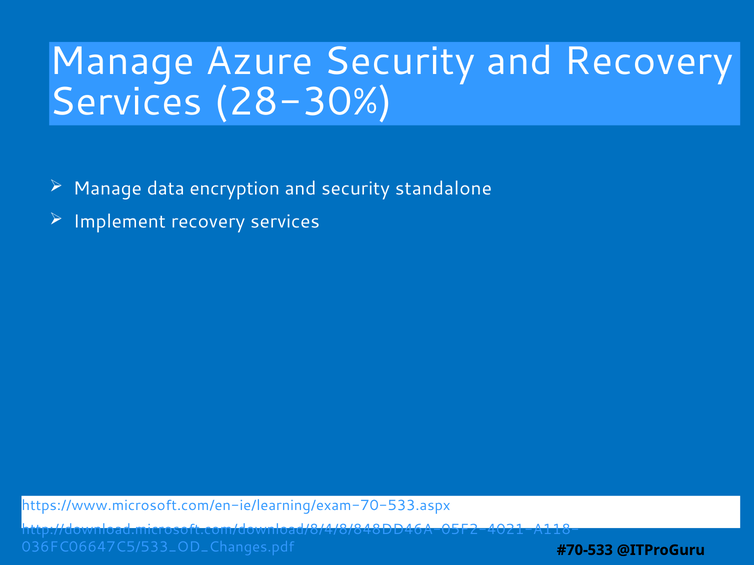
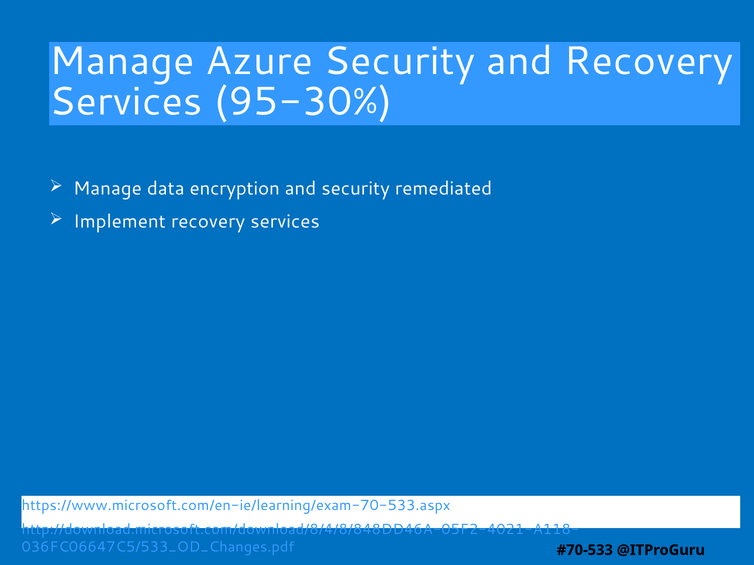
28-30%: 28-30% -> 95-30% (303, 102)
standalone: standalone -> remediated (444, 189)
